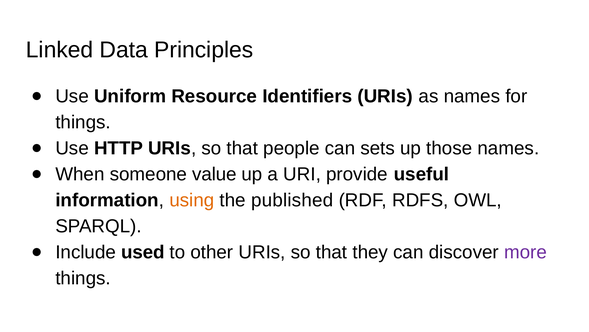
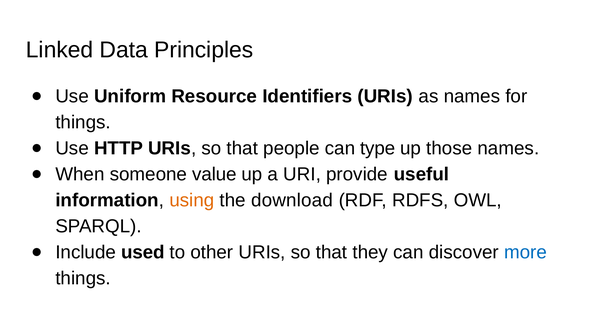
sets: sets -> type (378, 148)
published: published -> download (292, 200)
more colour: purple -> blue (525, 252)
